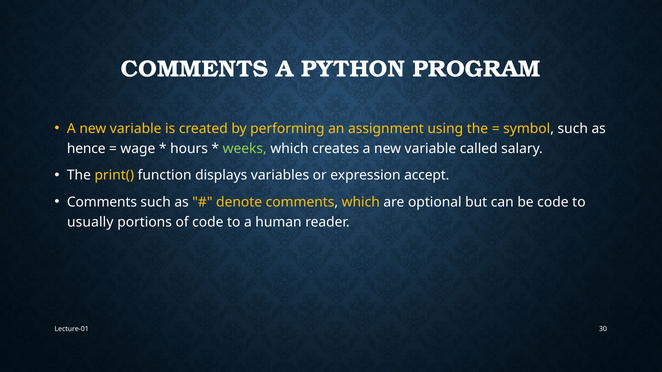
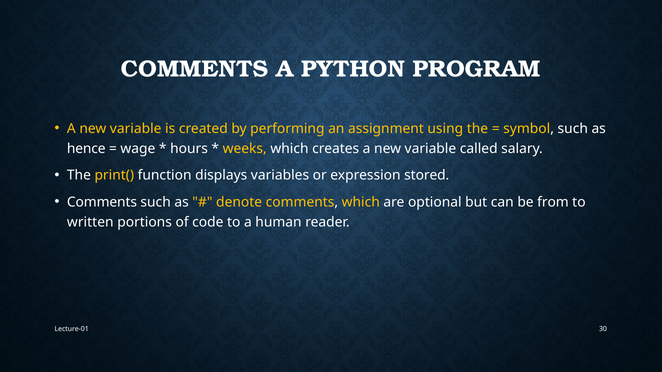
weeks colour: light green -> yellow (245, 149)
accept: accept -> stored (427, 176)
be code: code -> from (553, 202)
usually: usually -> written (90, 222)
